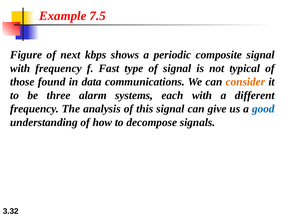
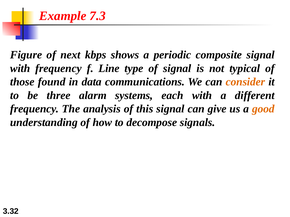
7.5: 7.5 -> 7.3 (98, 16)
Fast: Fast -> Line (109, 68)
good colour: blue -> orange (263, 109)
